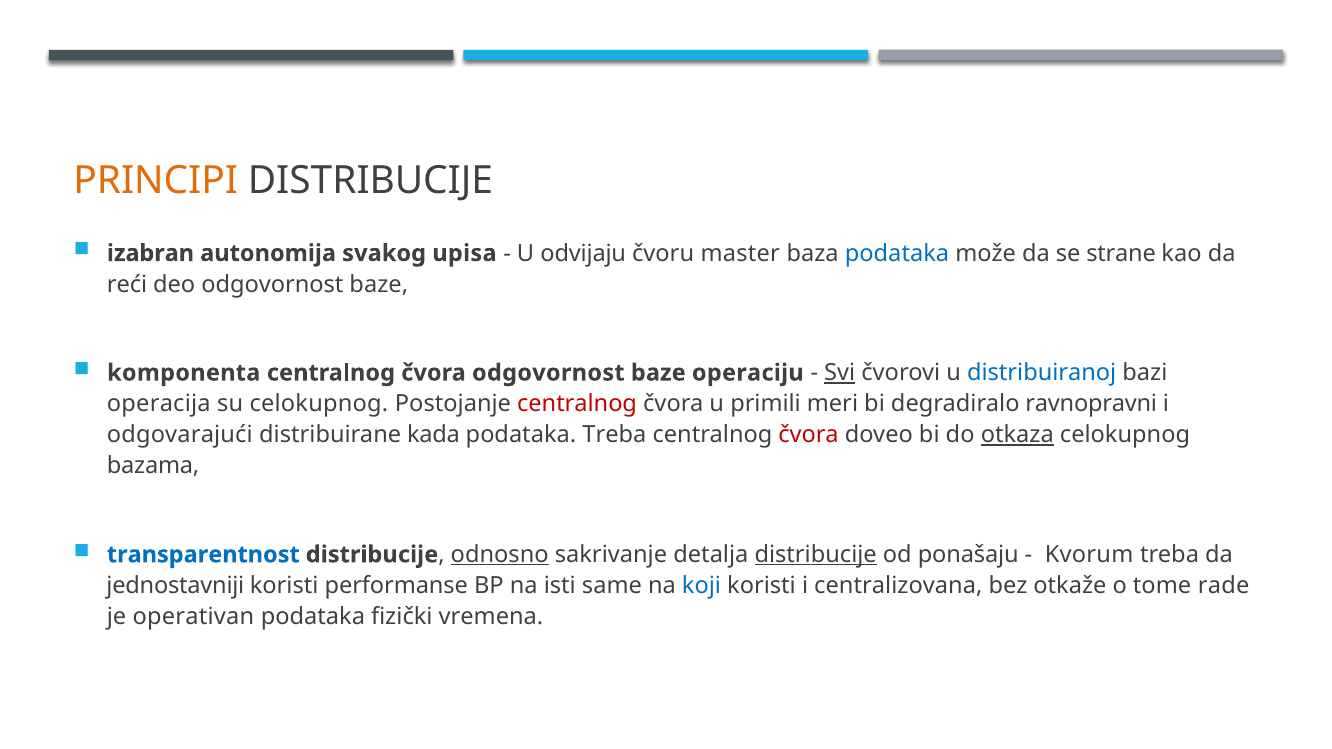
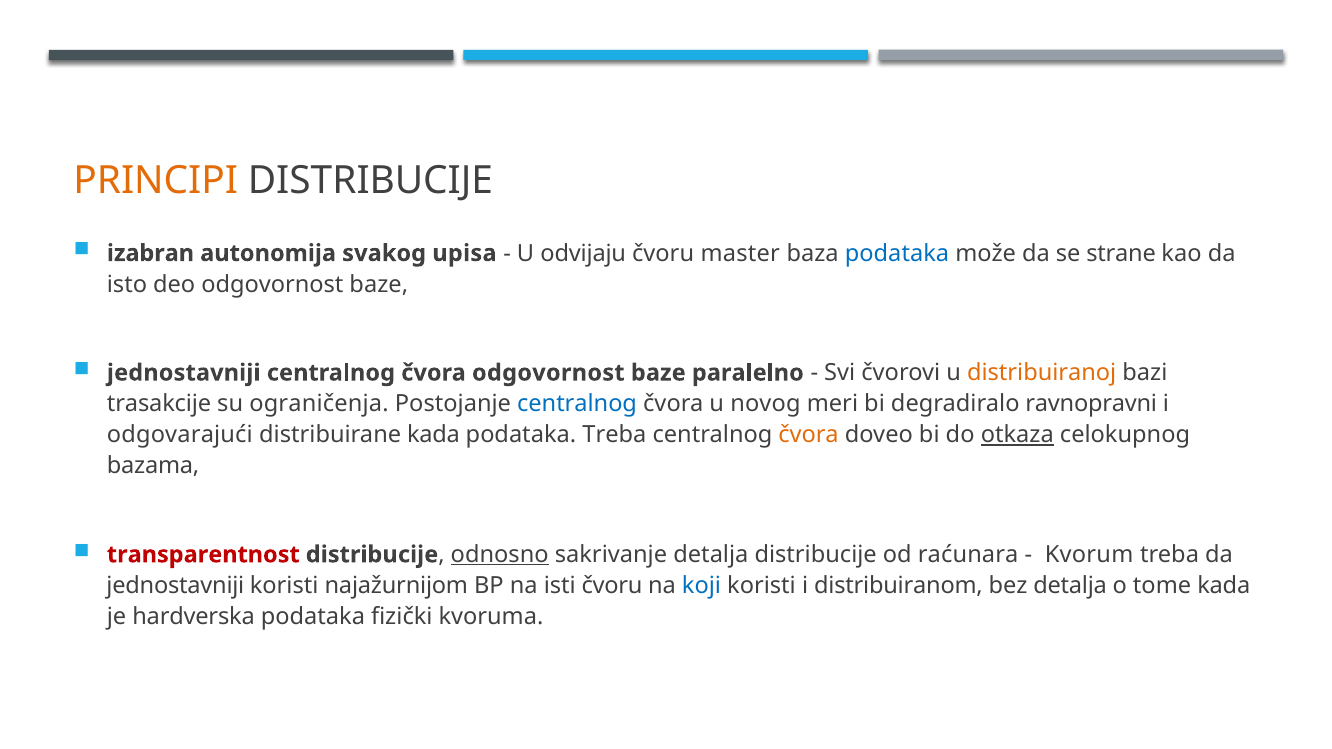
reći: reći -> isto (127, 284)
komponenta: komponenta -> jednostavniji (184, 373)
operaciju: operaciju -> paralelno (748, 373)
Svi underline: present -> none (840, 373)
distribuiranoj colour: blue -> orange (1042, 373)
operacija: operacija -> trasakcije (159, 404)
su celokupnog: celokupnog -> ograničenja (319, 404)
centralnog colour: red -> blue (577, 404)
primili: primili -> novog (765, 404)
čvora colour: red -> orange (809, 435)
transparentnost colour: blue -> red (203, 555)
distribucije underline: present -> none (816, 555)
ponašaju: ponašaju -> raćunara (968, 555)
performanse: performanse -> najažurnijom (396, 586)
isti same: same -> čvoru (612, 586)
centralizovana: centralizovana -> distribuiranom (898, 586)
bez otkaže: otkaže -> detalja (1070, 586)
tome rade: rade -> kada (1224, 586)
operativan: operativan -> hardverska (194, 617)
vremena: vremena -> kvoruma (491, 617)
